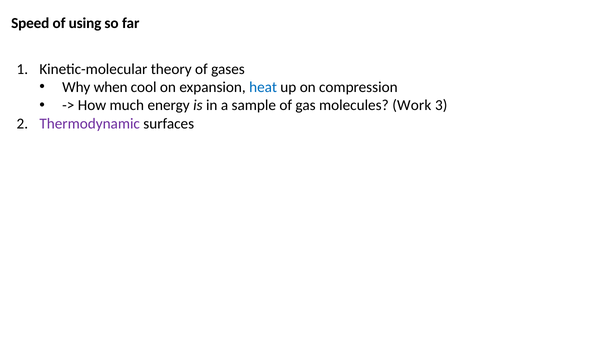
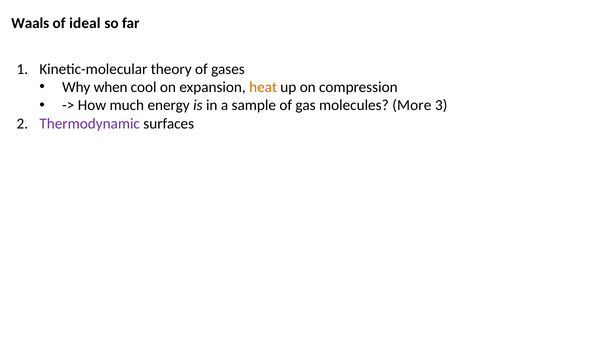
Speed: Speed -> Waals (30, 23)
using: using -> ideal (85, 23)
heat colour: blue -> orange (263, 87)
Work: Work -> More (412, 105)
